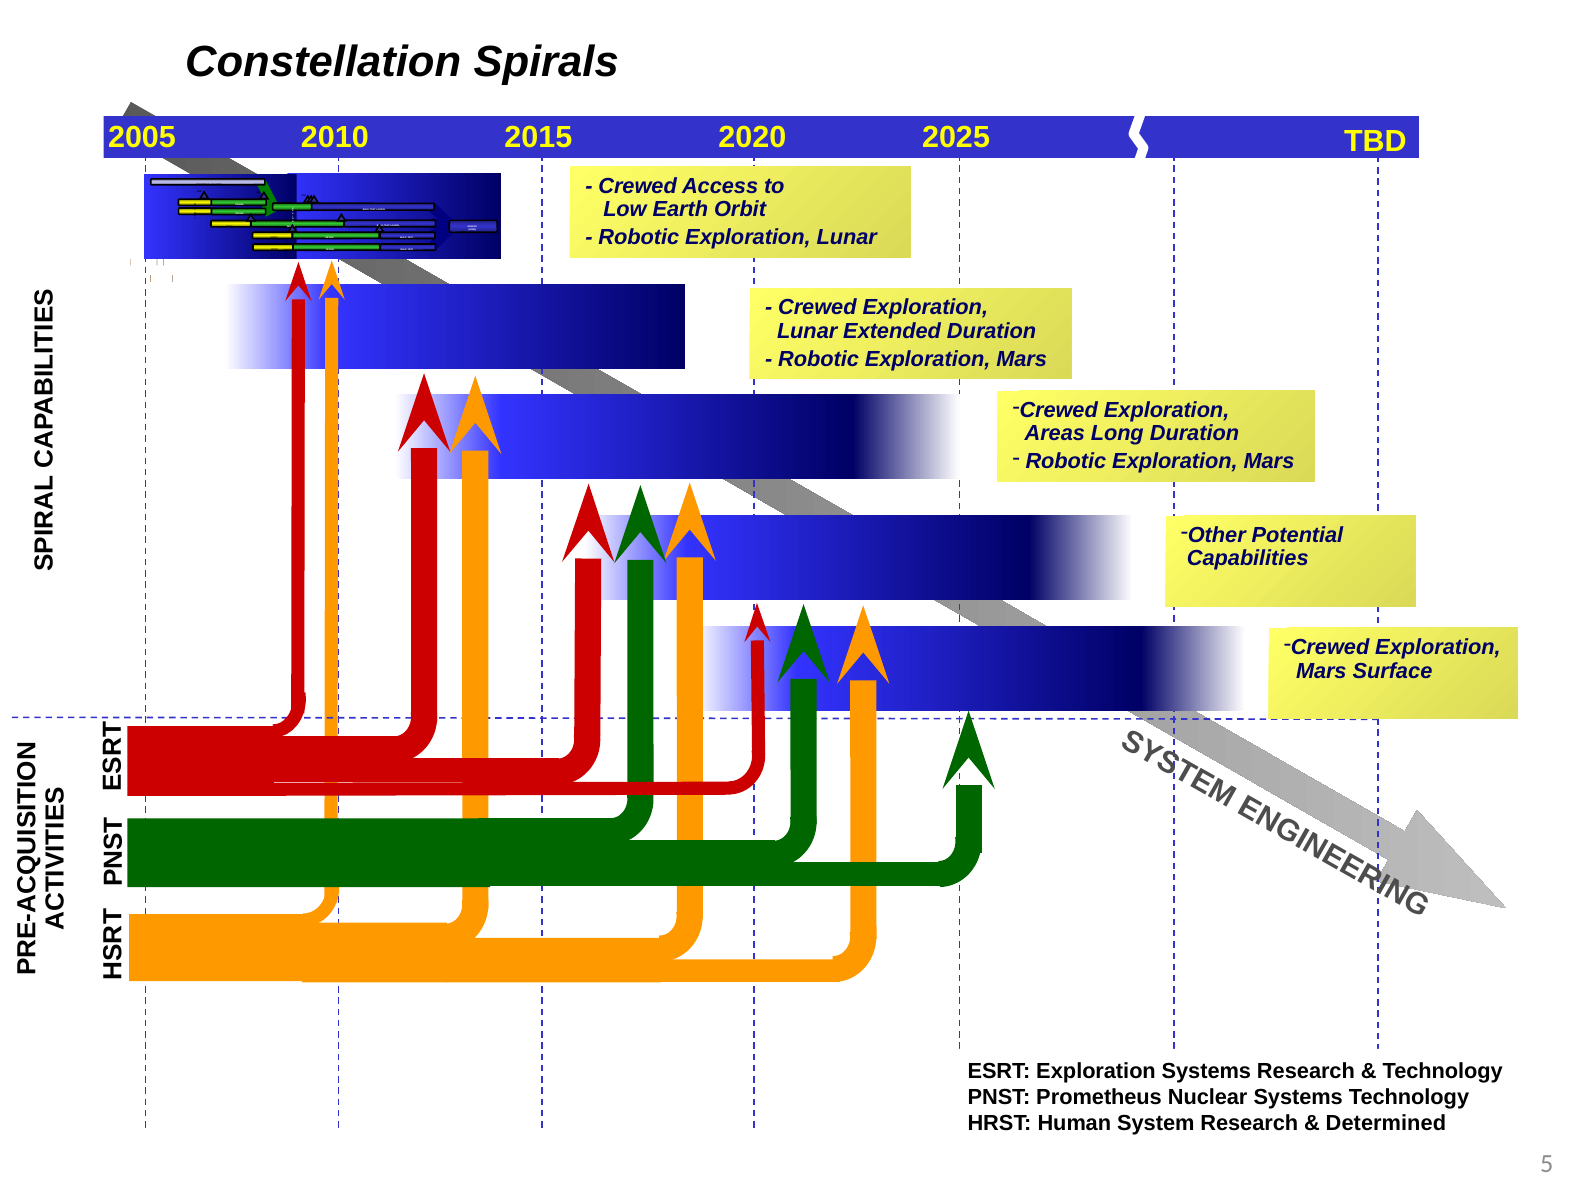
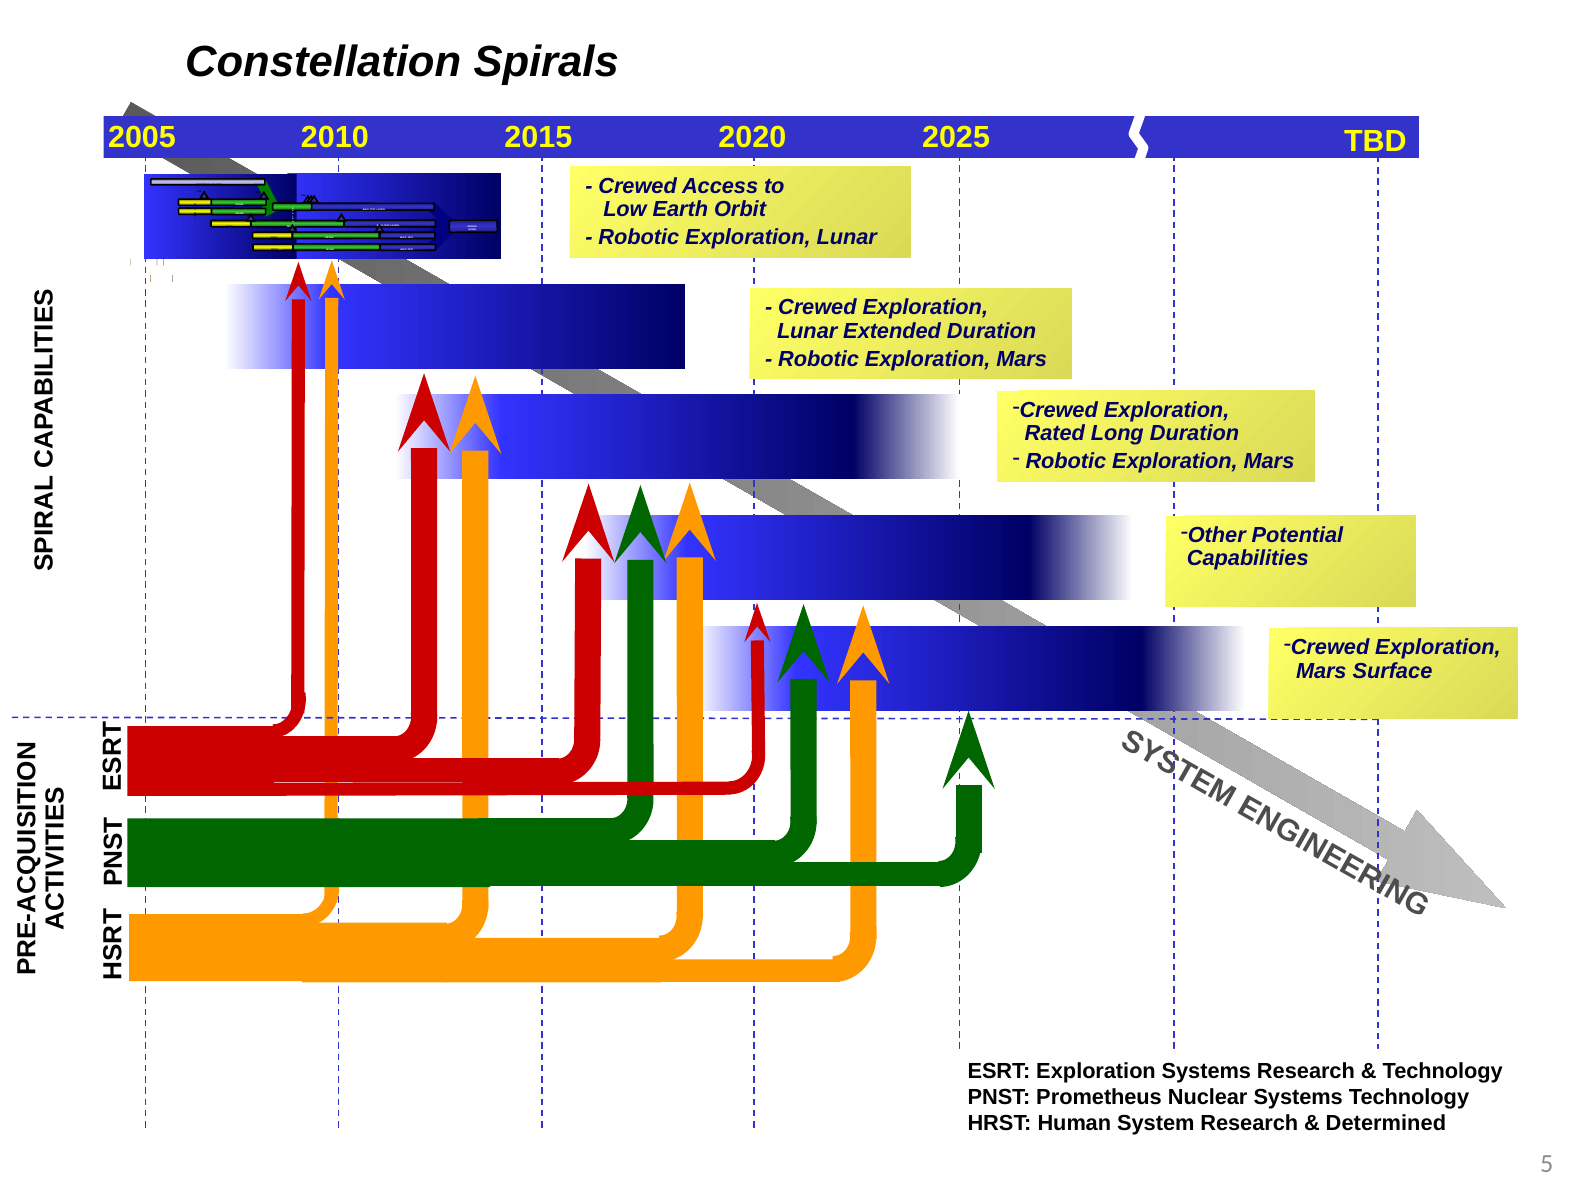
Areas: Areas -> Rated (1055, 434)
